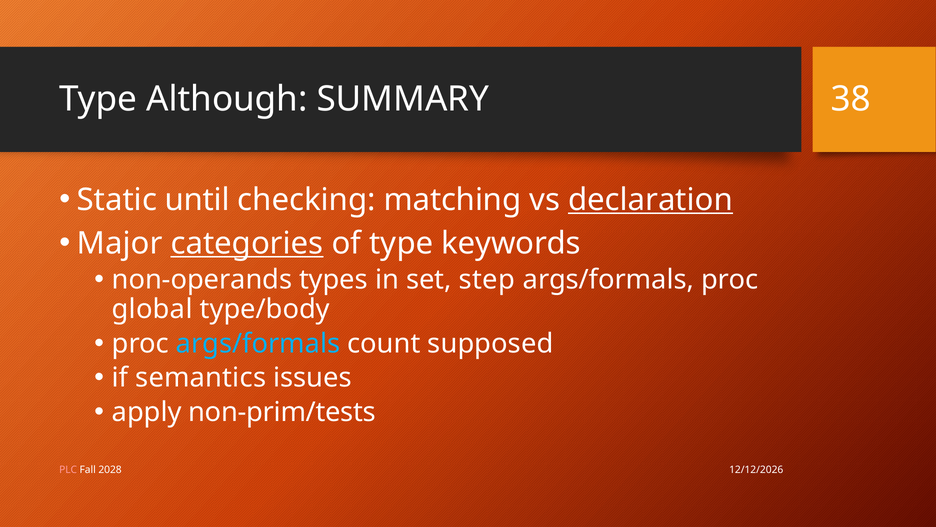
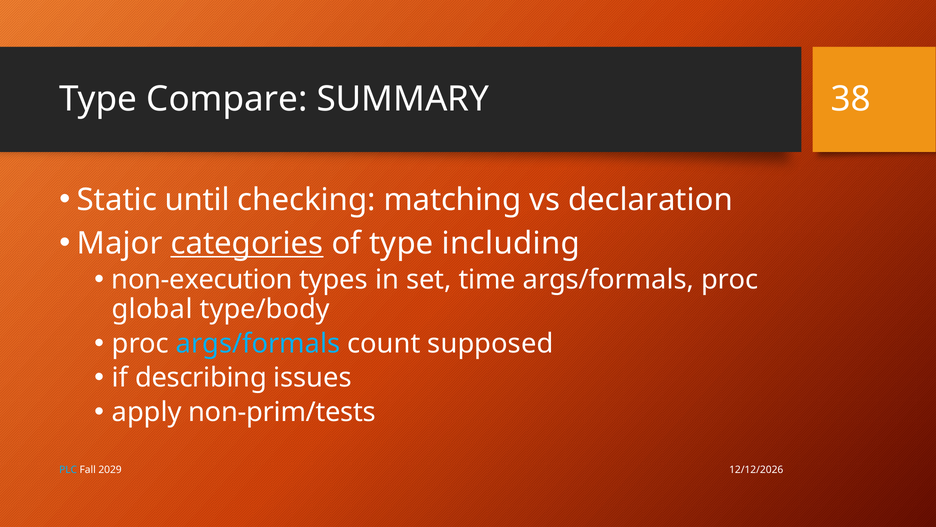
Although: Although -> Compare (227, 99)
declaration underline: present -> none (650, 200)
keywords: keywords -> including (511, 243)
non-operands: non-operands -> non-execution (202, 279)
step: step -> time (487, 279)
semantics: semantics -> describing (201, 378)
PLC colour: pink -> light blue (68, 470)
2028: 2028 -> 2029 (110, 470)
